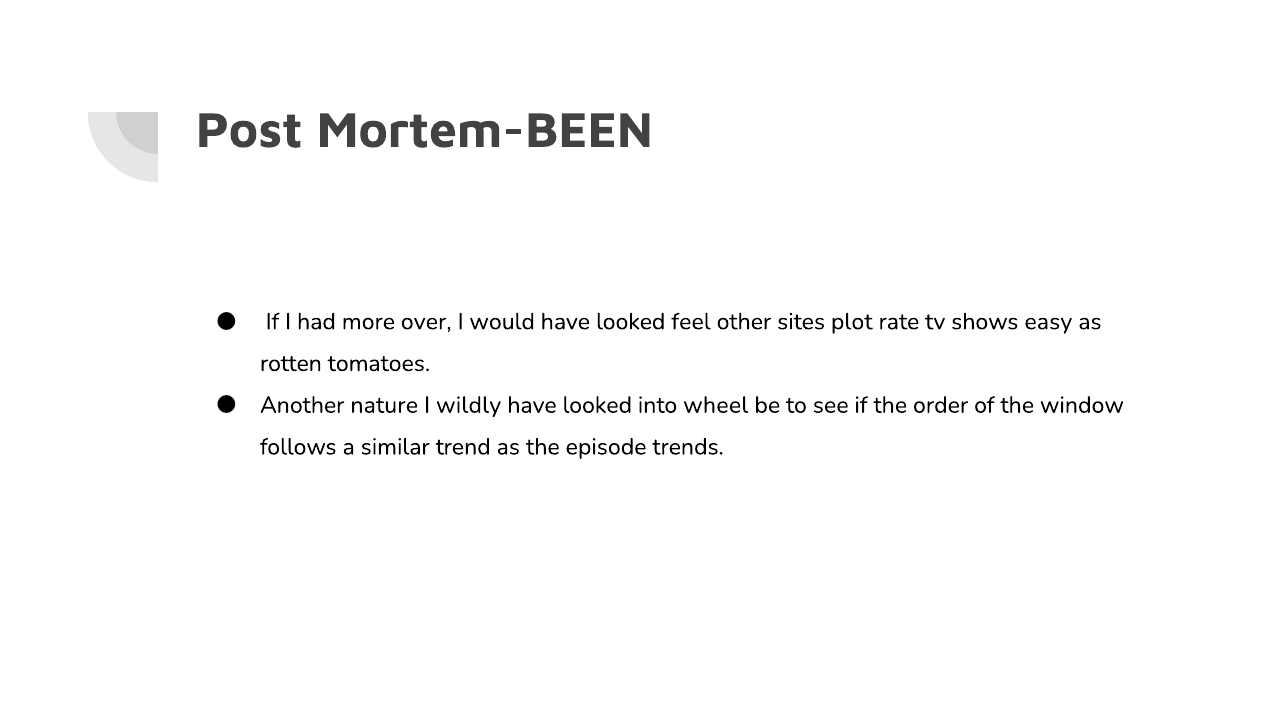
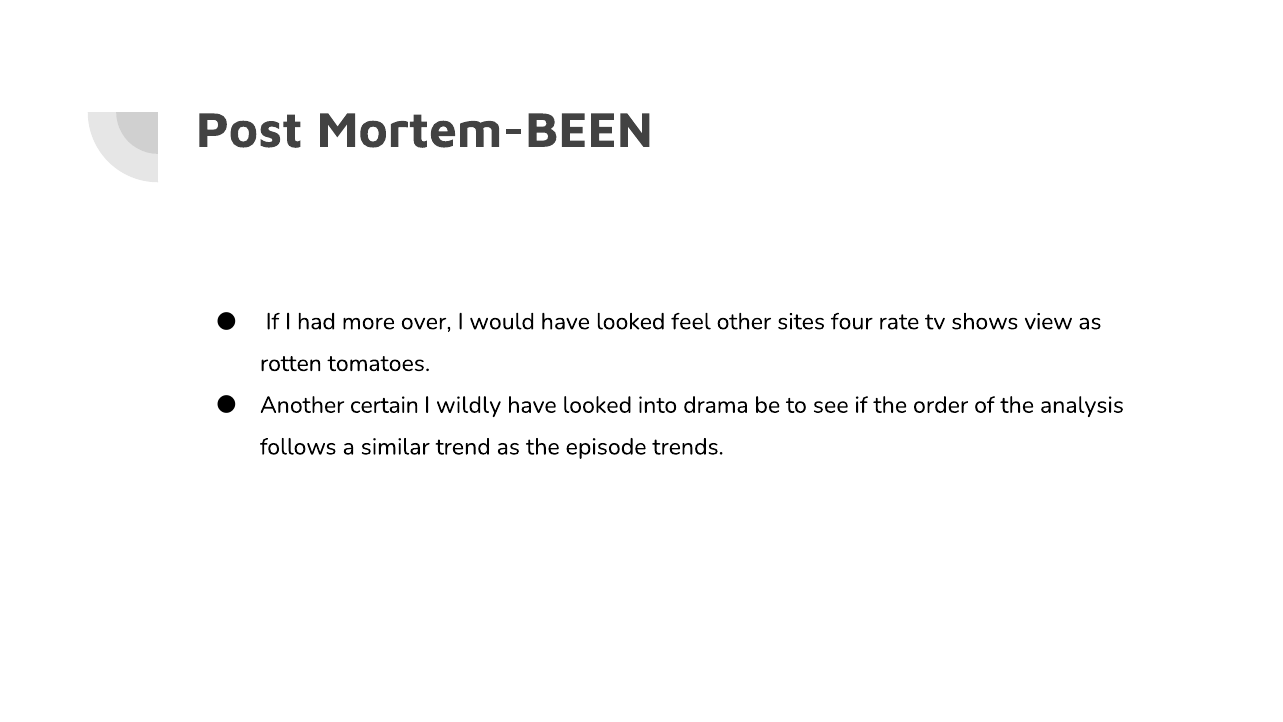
plot: plot -> four (852, 321)
easy: easy -> view (1049, 321)
nature: nature -> certain (384, 405)
wheel: wheel -> drama (716, 405)
window: window -> analysis (1082, 405)
